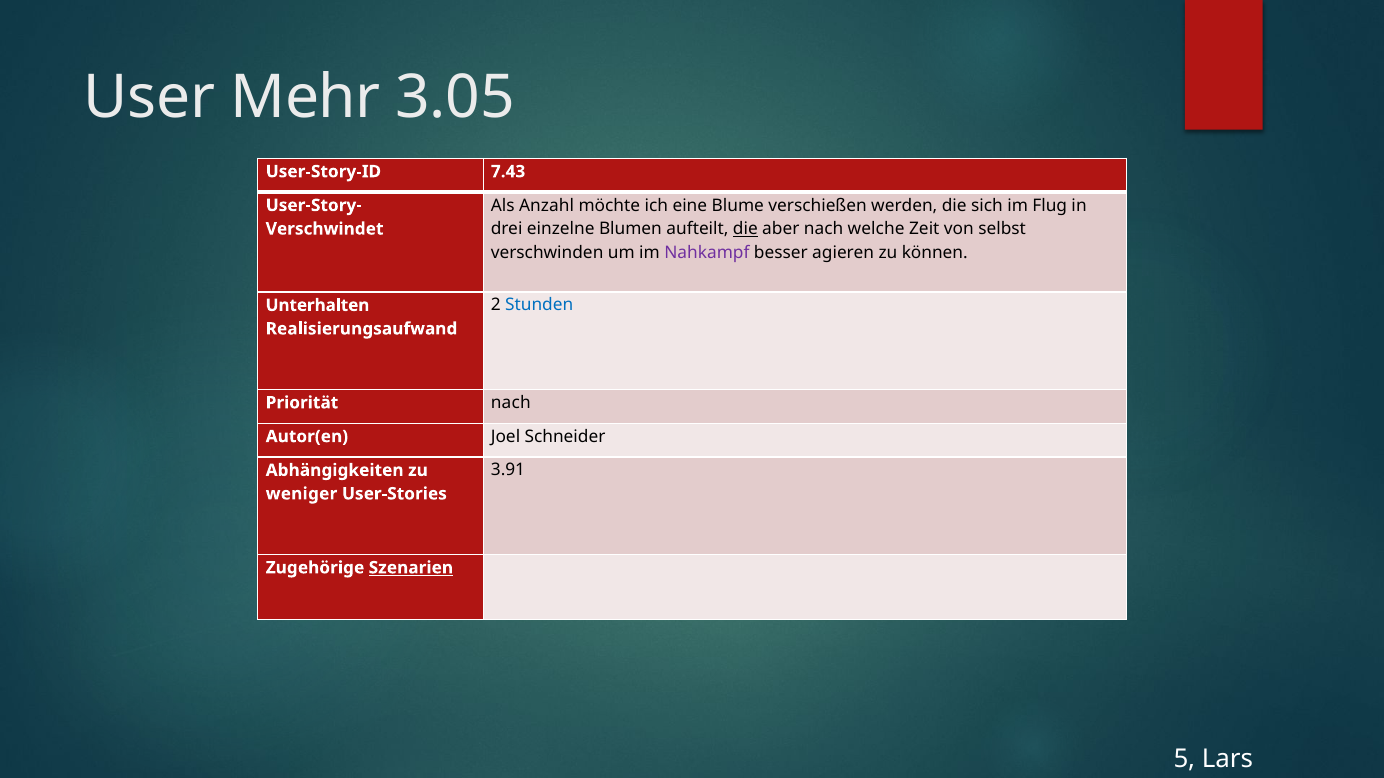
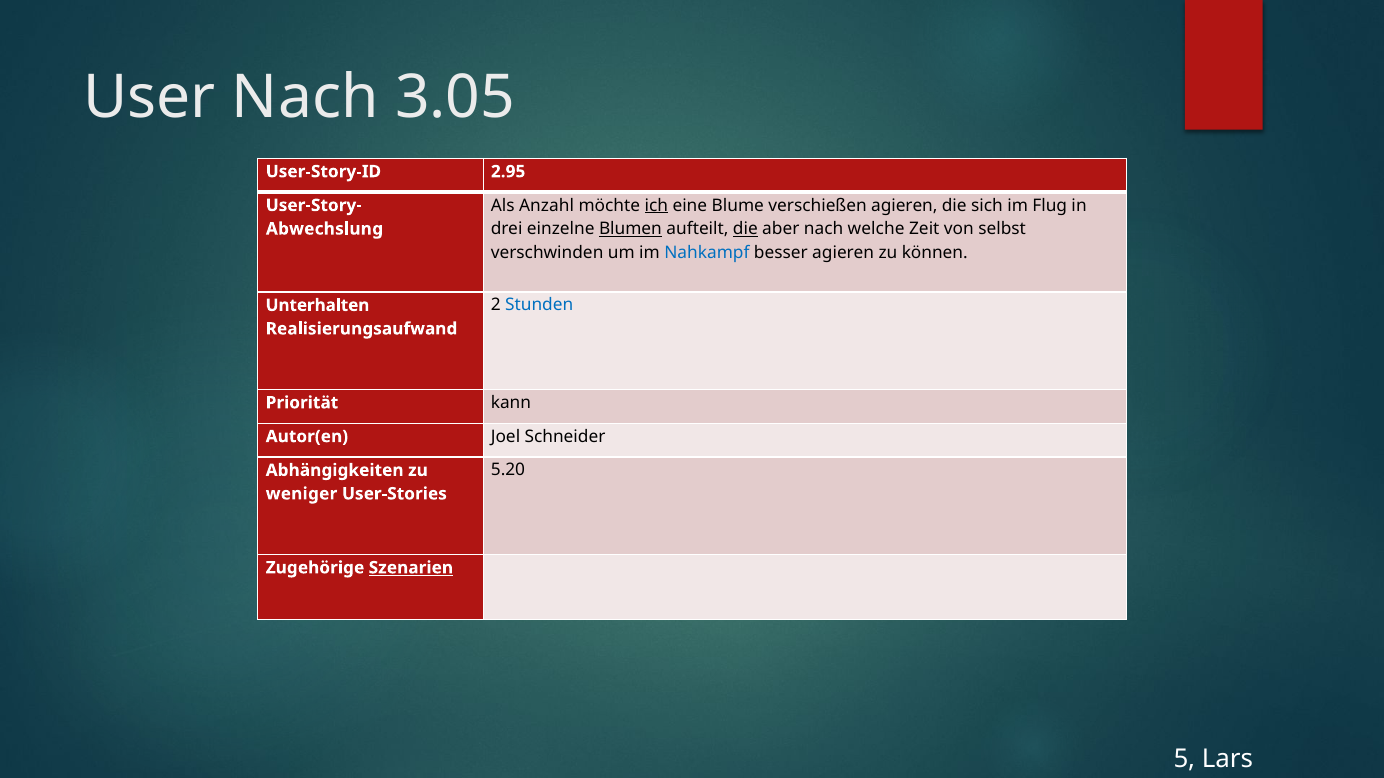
User Mehr: Mehr -> Nach (305, 97)
7.43: 7.43 -> 2.95 (508, 172)
ich underline: none -> present (656, 205)
verschießen werden: werden -> agieren (904, 205)
Blumen underline: none -> present (630, 229)
Verschwindet: Verschwindet -> Abwechslung (324, 229)
Nahkampf colour: purple -> blue (707, 253)
Priorität nach: nach -> kann (511, 403)
3.91: 3.91 -> 5.20 (508, 471)
